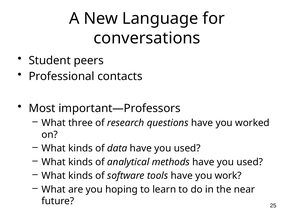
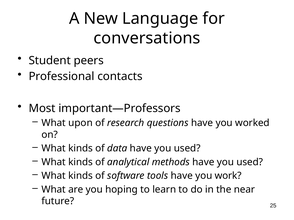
three: three -> upon (80, 123)
